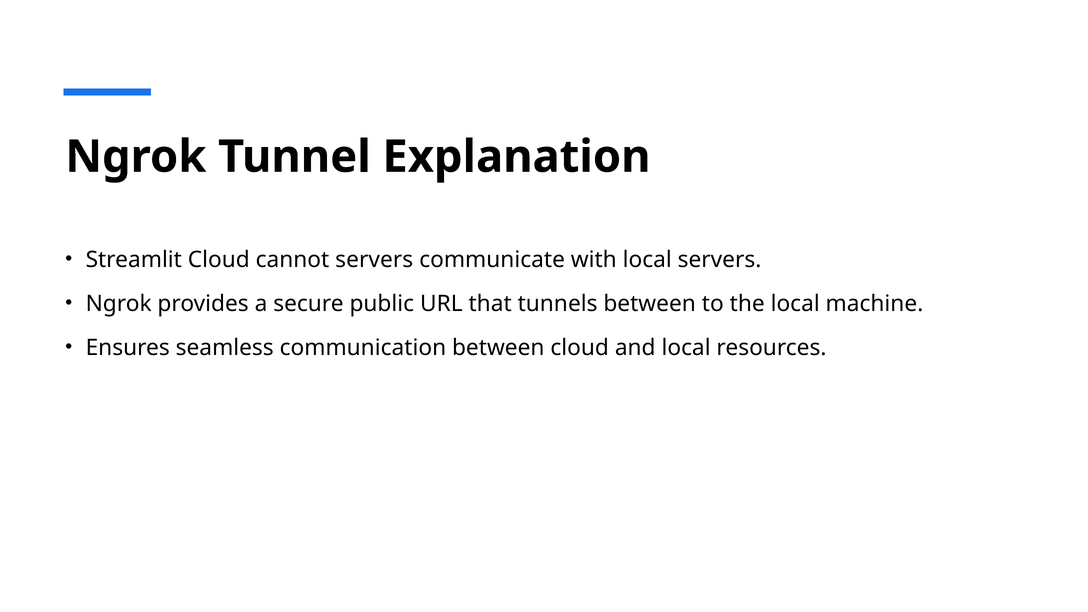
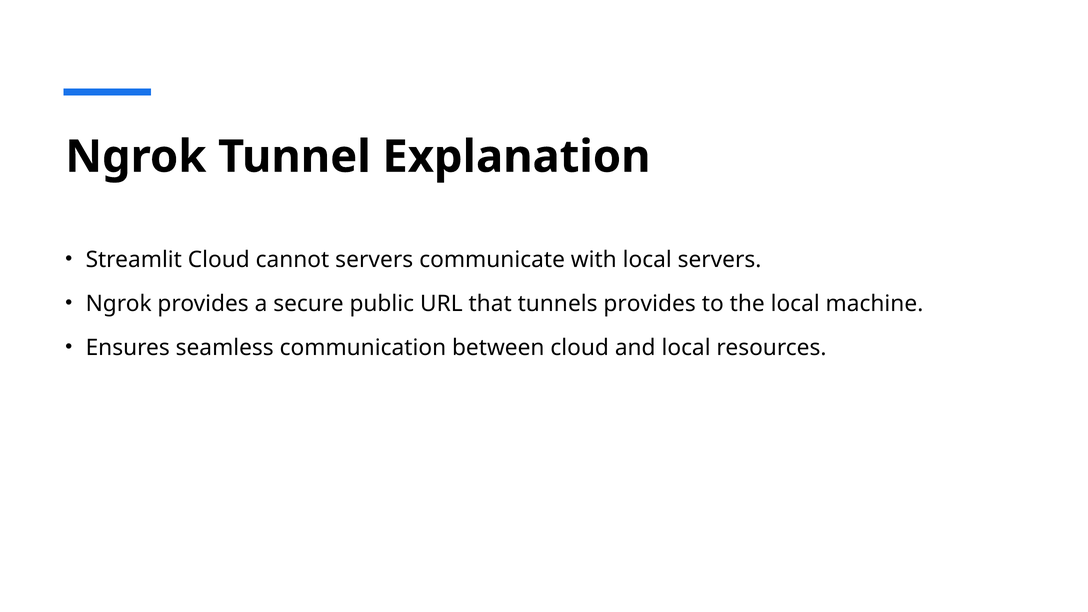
tunnels between: between -> provides (650, 304)
